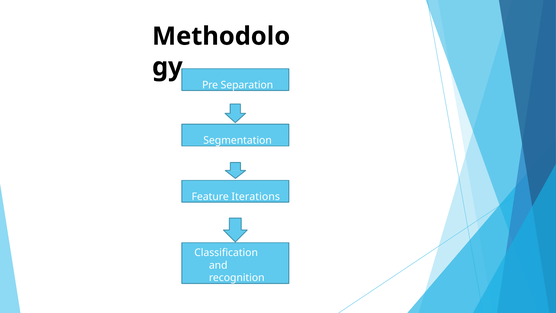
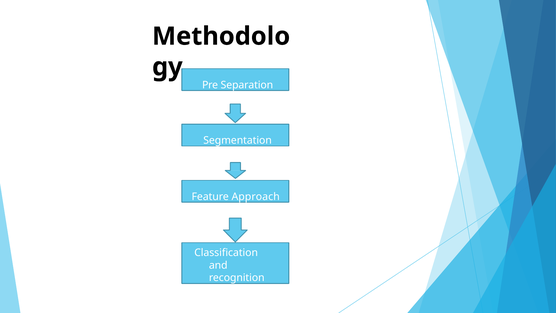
Iterations: Iterations -> Approach (256, 197)
